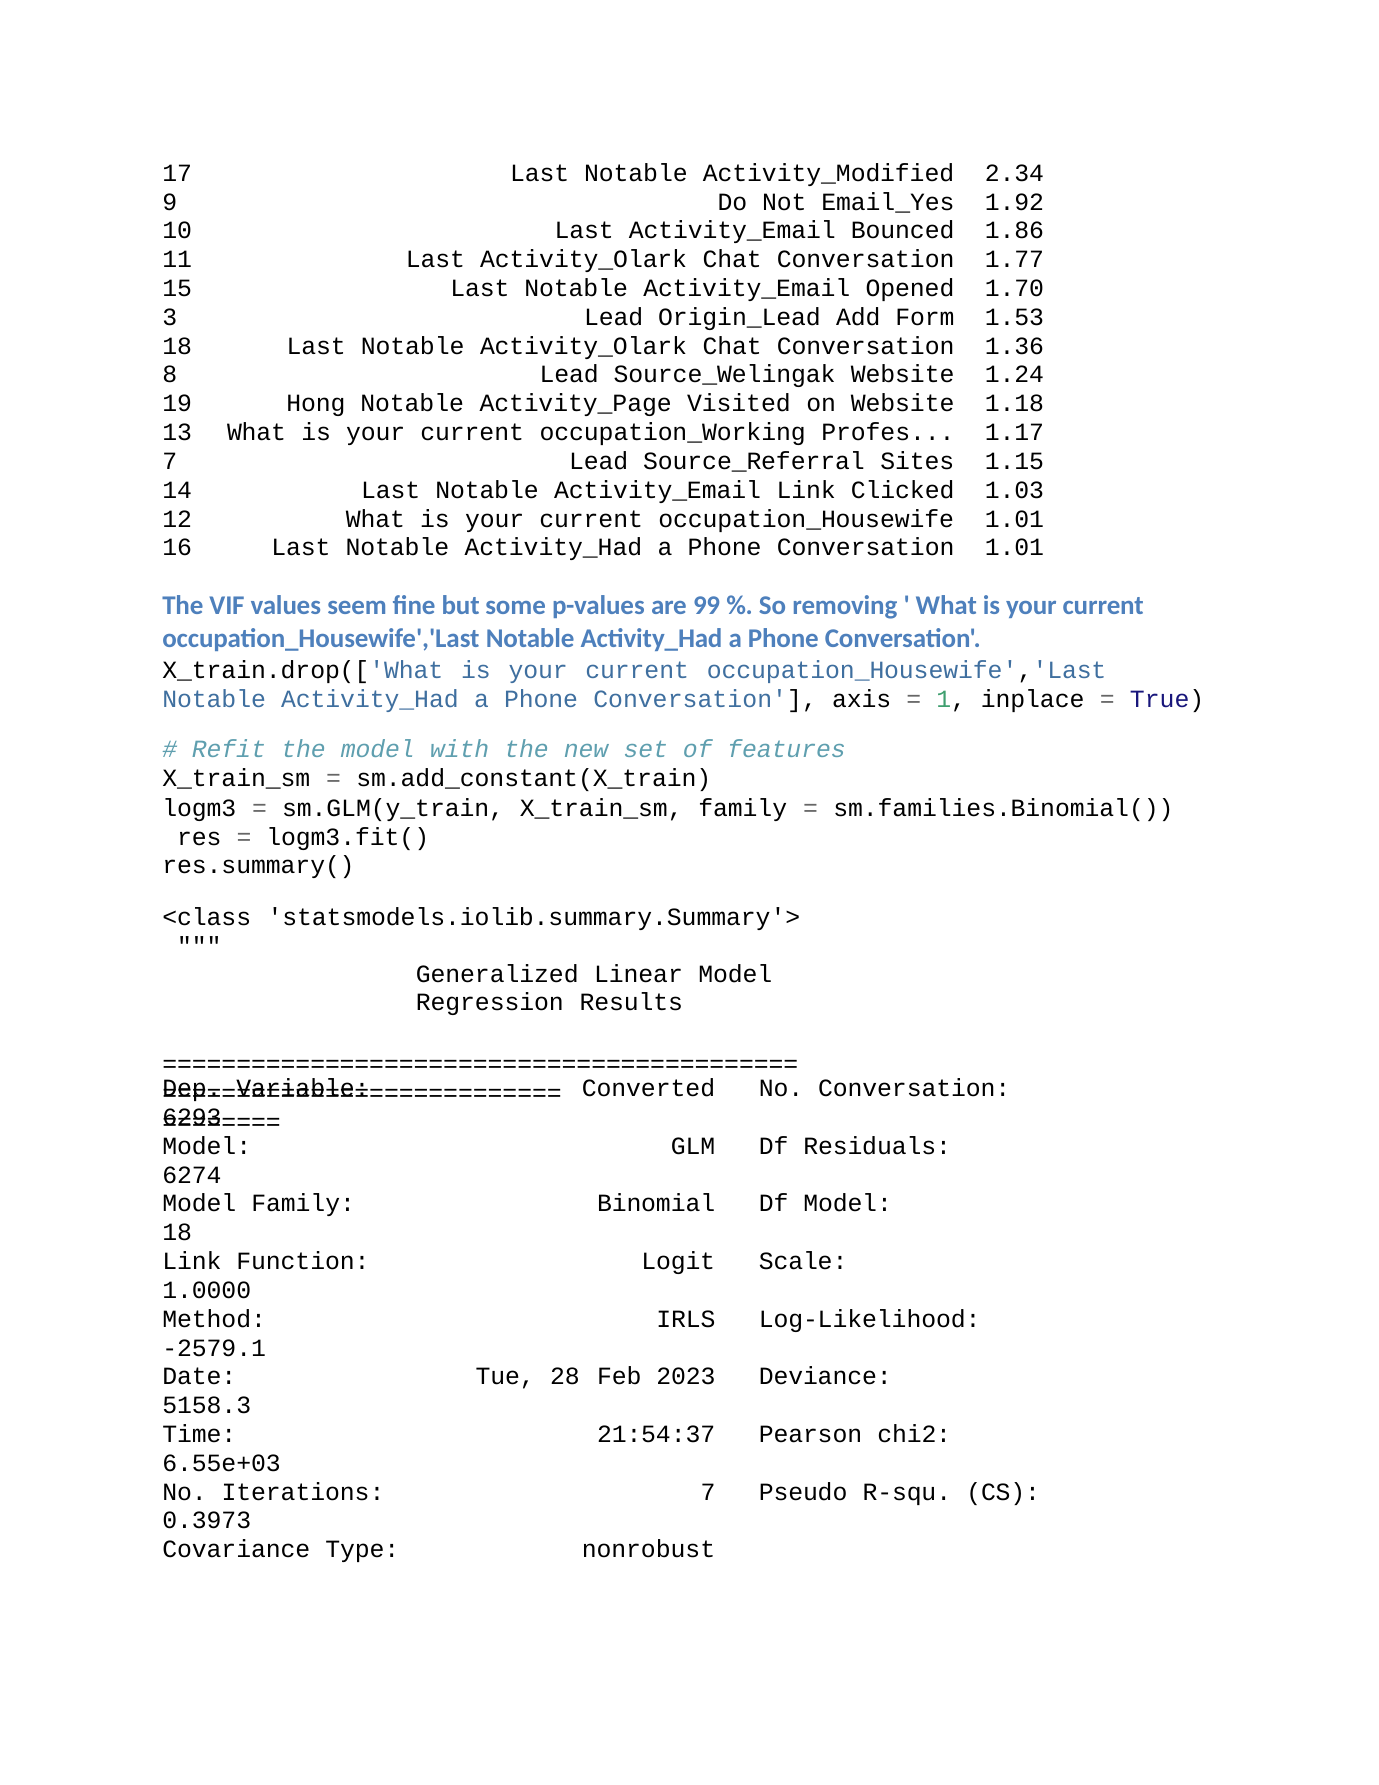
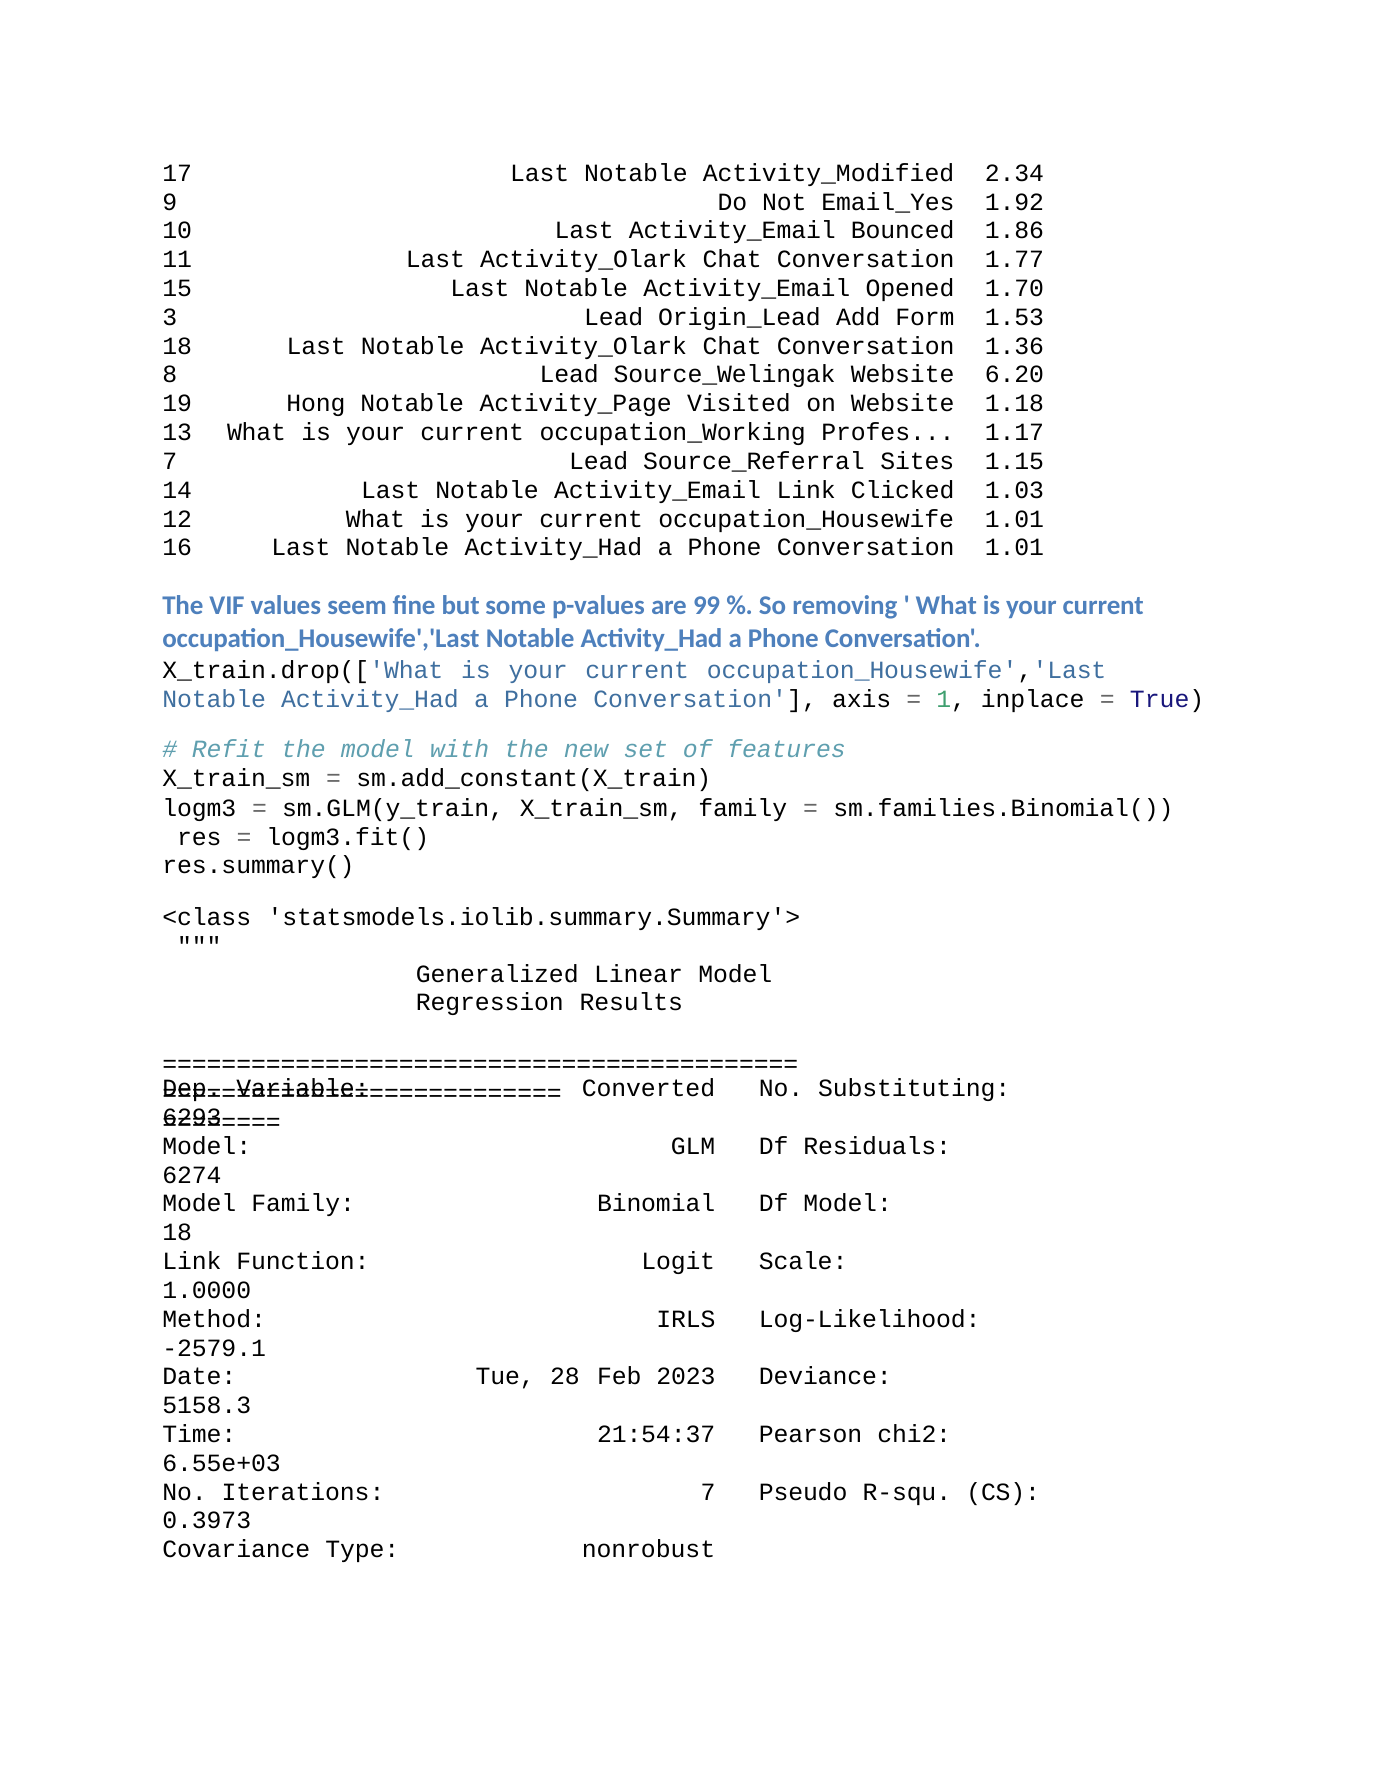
1.24: 1.24 -> 6.20 (1015, 375)
No Conversation: Conversation -> Substituting (914, 1088)
